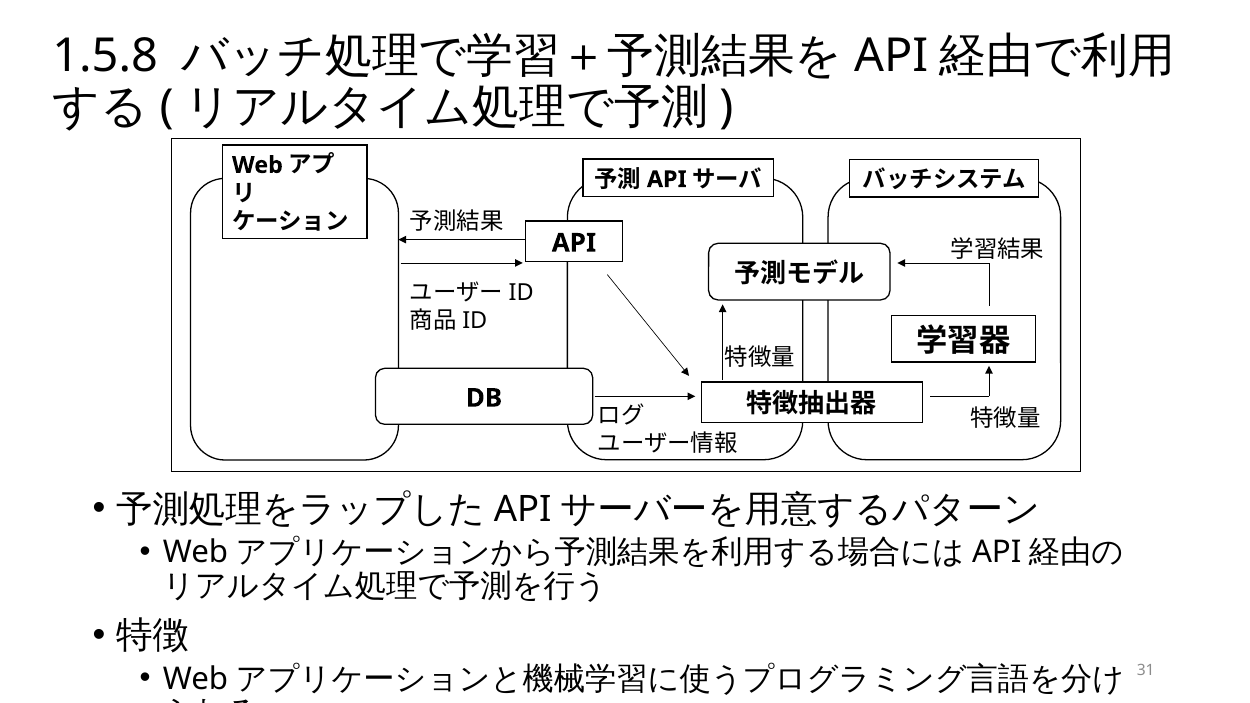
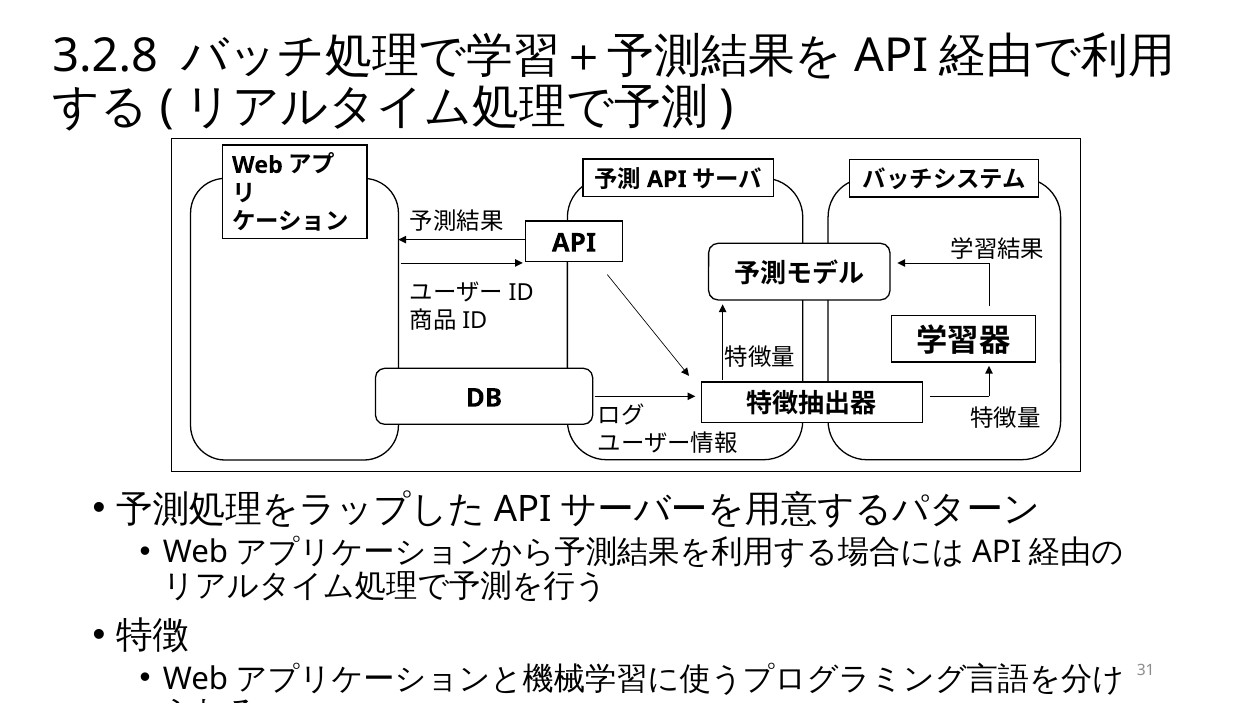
1.5.8: 1.5.8 -> 3.2.8 (105, 56)
